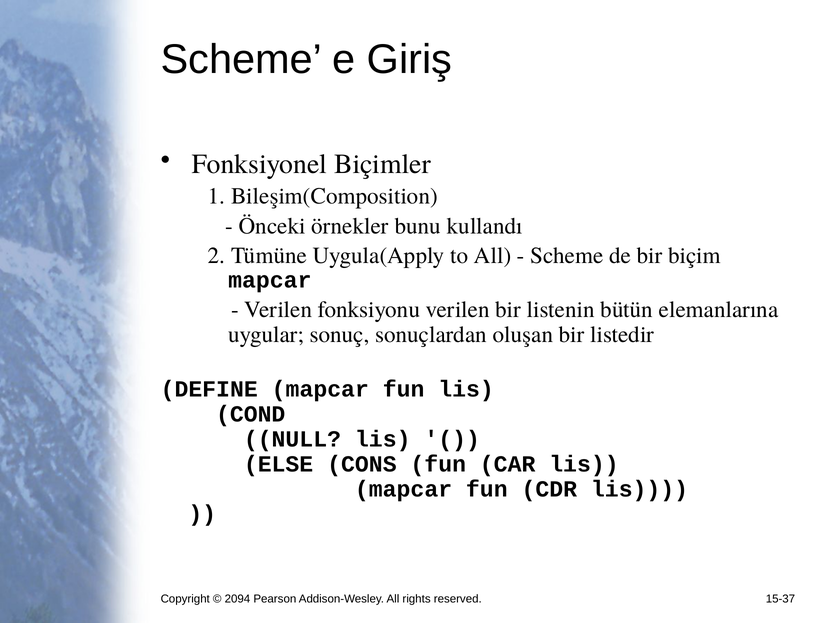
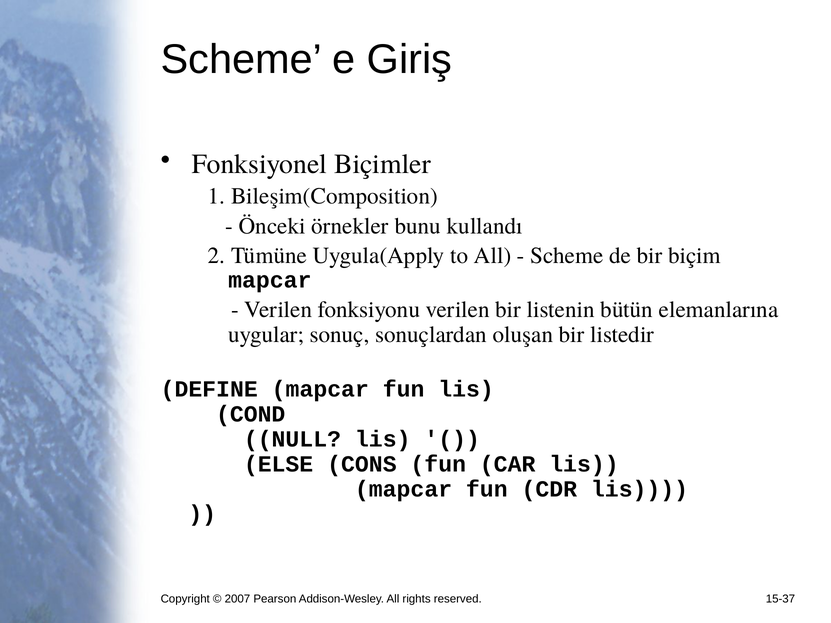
2094: 2094 -> 2007 (237, 599)
